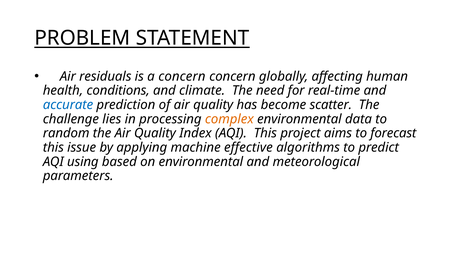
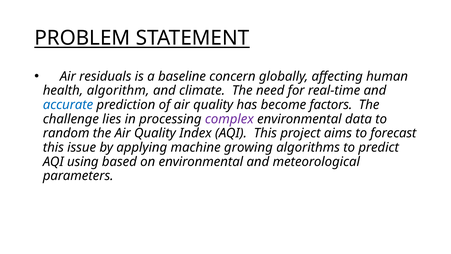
a concern: concern -> baseline (182, 76)
conditions: conditions -> algorithm (118, 90)
scatter: scatter -> factors (331, 105)
complex colour: orange -> purple (229, 119)
effective: effective -> growing (248, 147)
